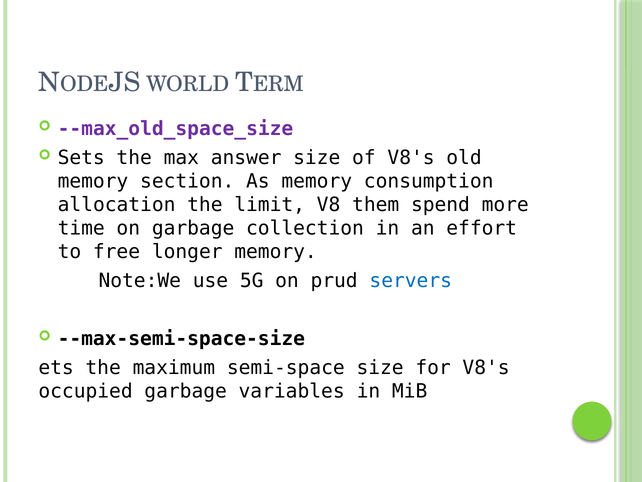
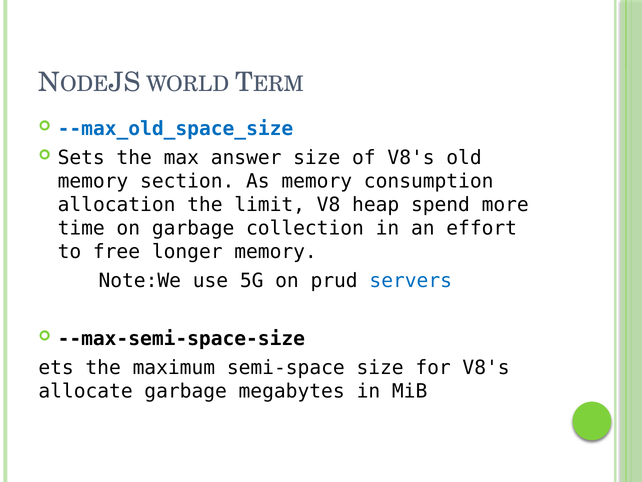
--max_old_space_size colour: purple -> blue (175, 129)
them: them -> heap (376, 205)
occupied: occupied -> allocate (86, 391)
garbage variables: variables -> megabytes (292, 391)
